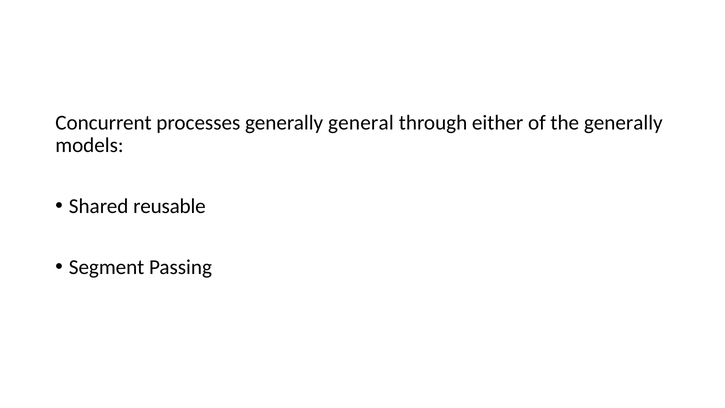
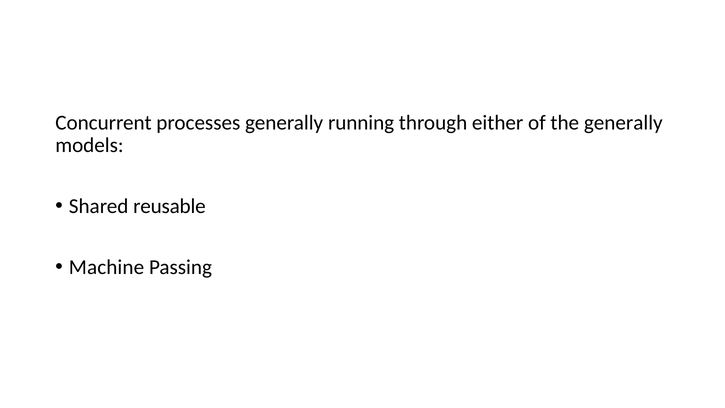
general: general -> running (361, 123)
Segment: Segment -> Machine (107, 267)
